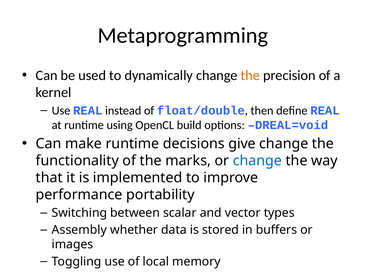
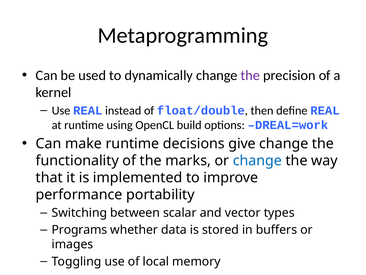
the colour: orange -> purple (250, 75)
DREAL=void: DREAL=void -> DREAL=work (288, 125)
Assembly: Assembly -> Programs (79, 229)
